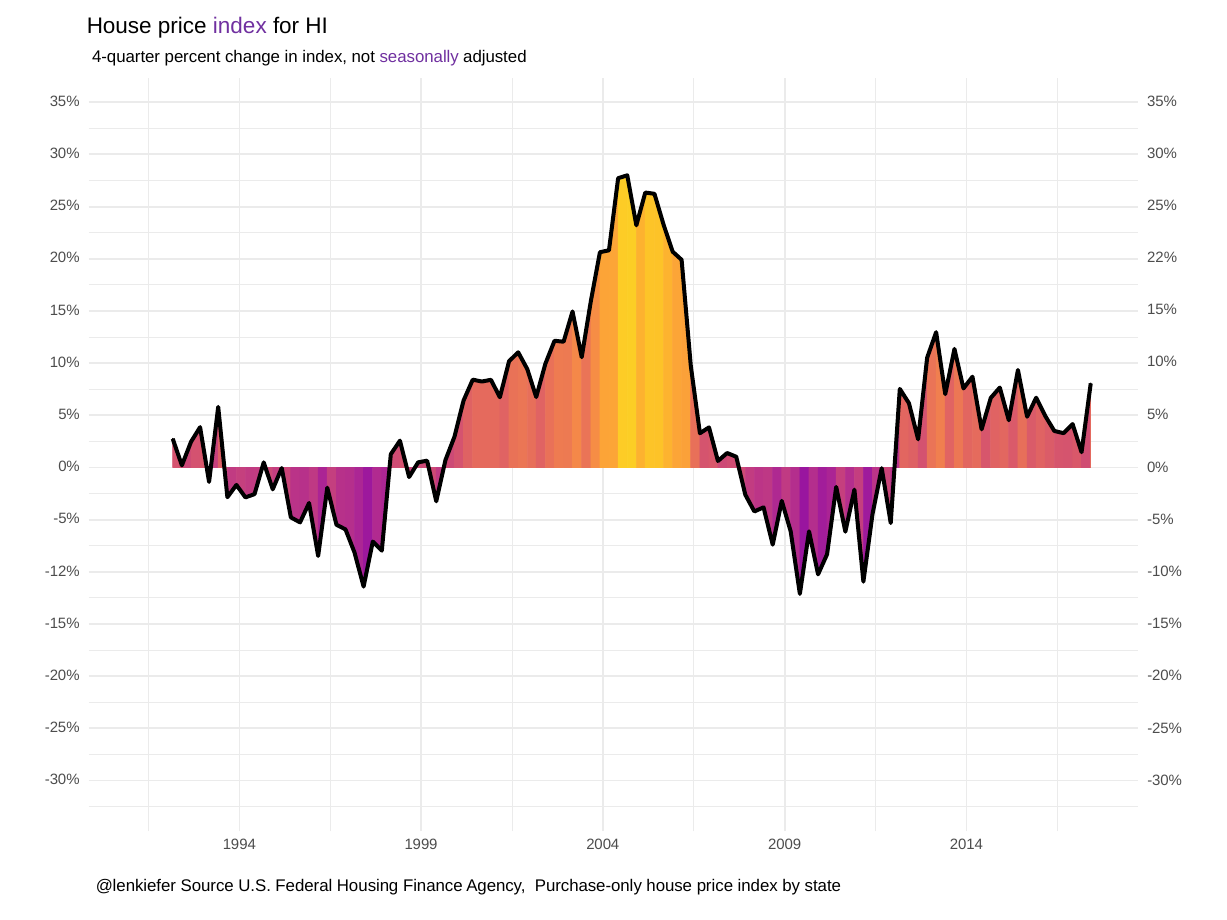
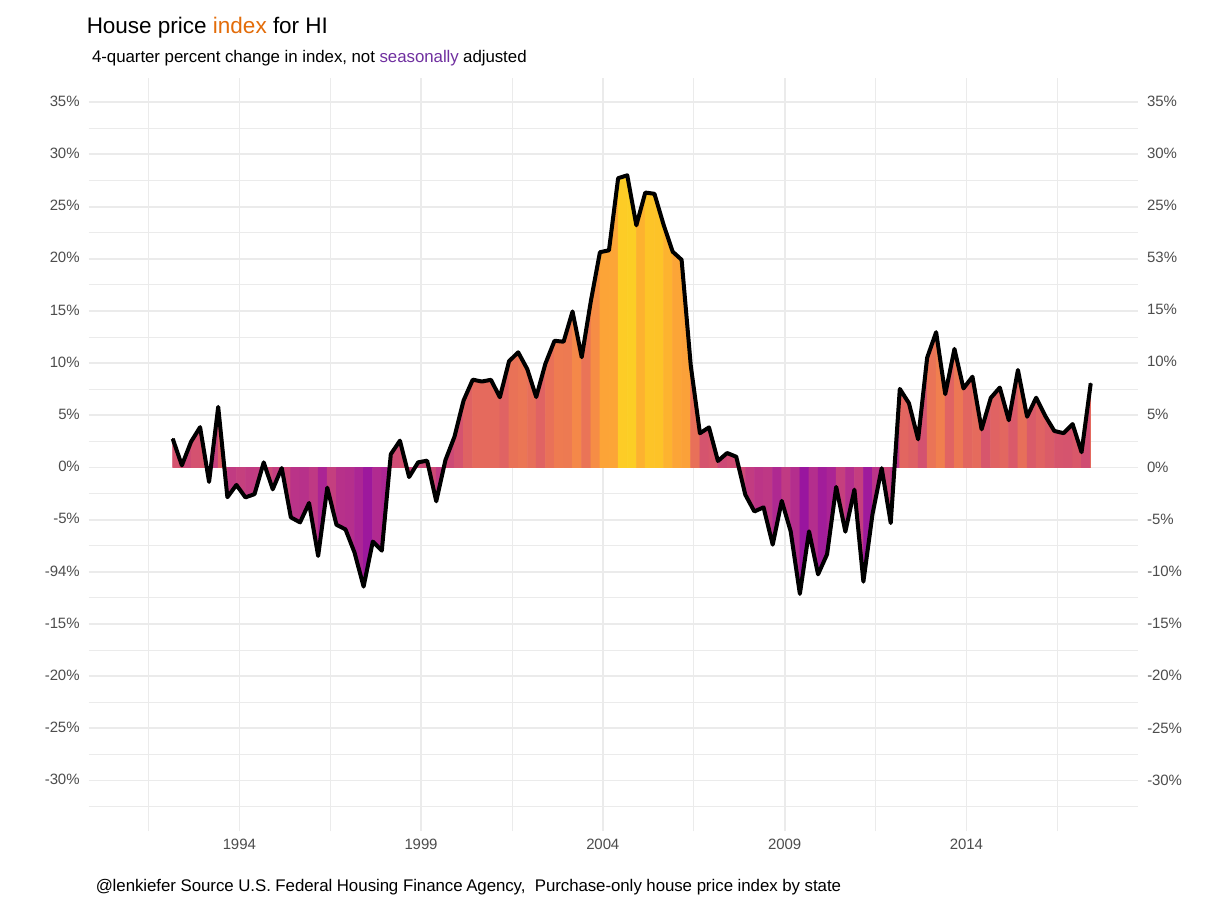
index colour: purple -> orange (240, 27)
22%: 22% -> 53% (1162, 258)
-12%: -12% -> -94% (62, 571)
